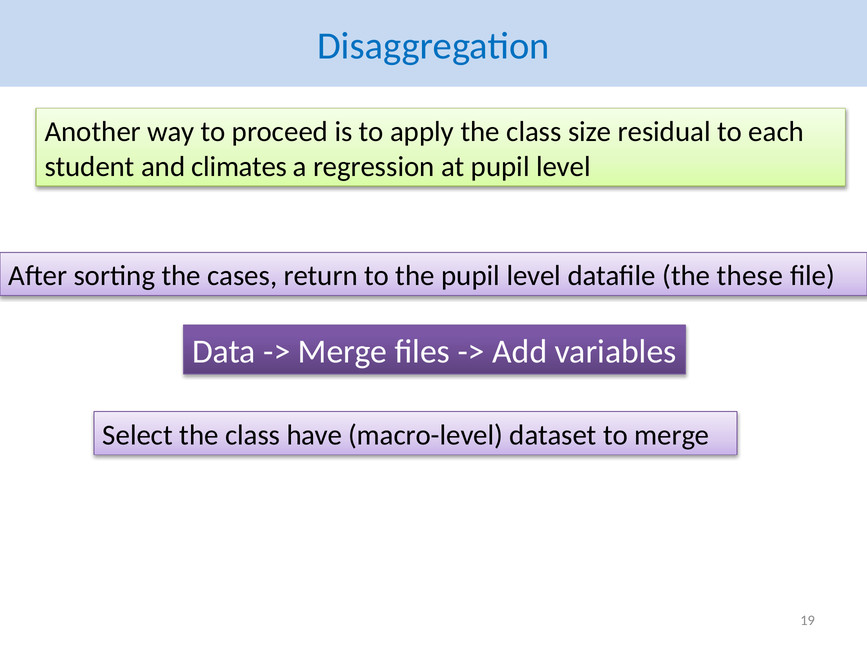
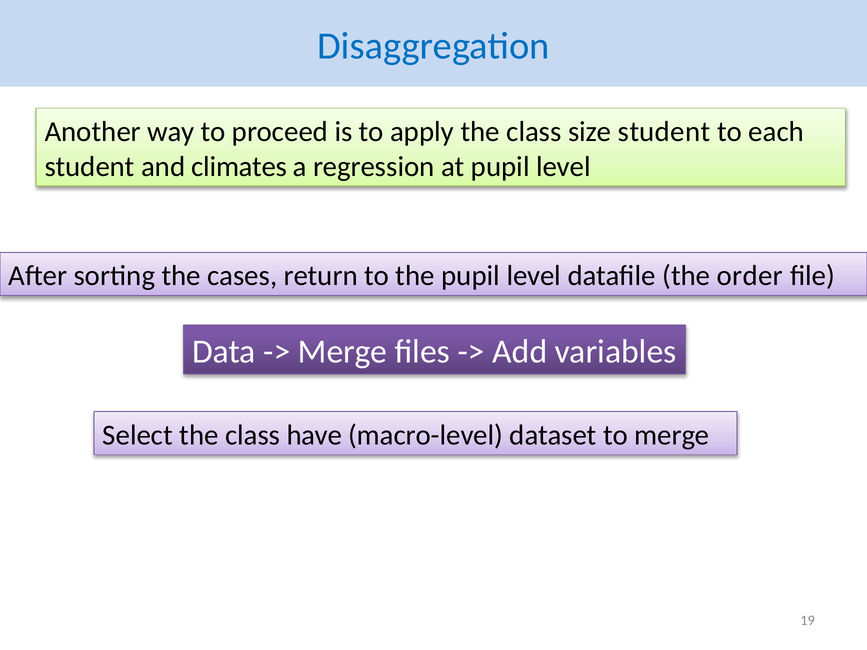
size residual: residual -> student (664, 132)
these: these -> order (750, 276)
